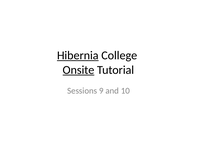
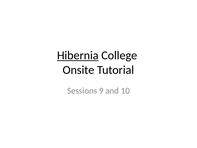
Onsite underline: present -> none (78, 70)
